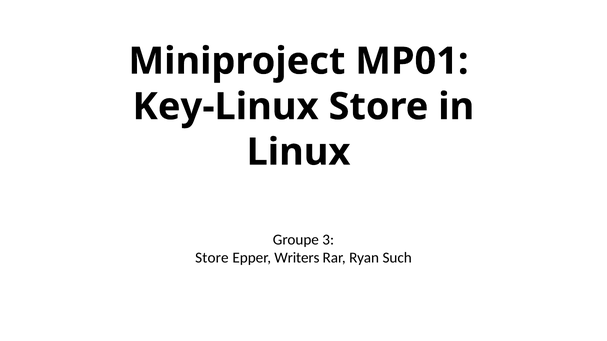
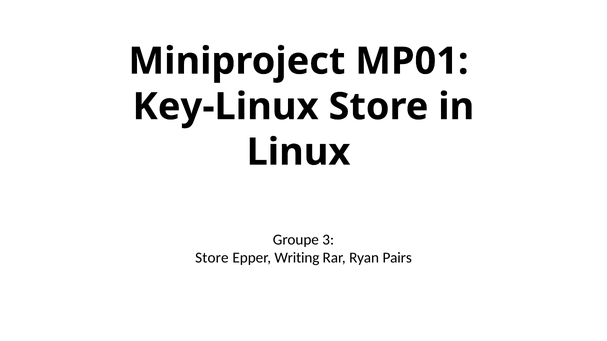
Writers: Writers -> Writing (297, 258)
Such: Such -> Pairs (397, 258)
